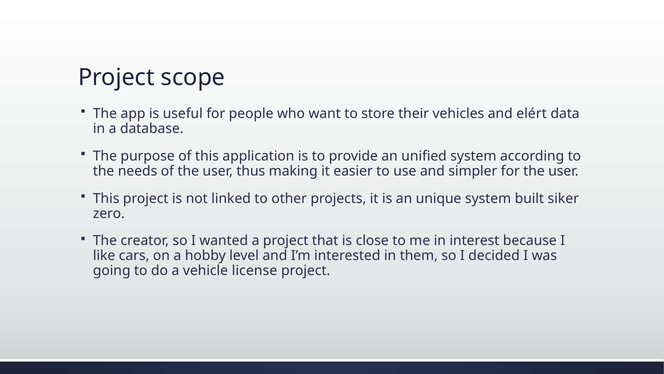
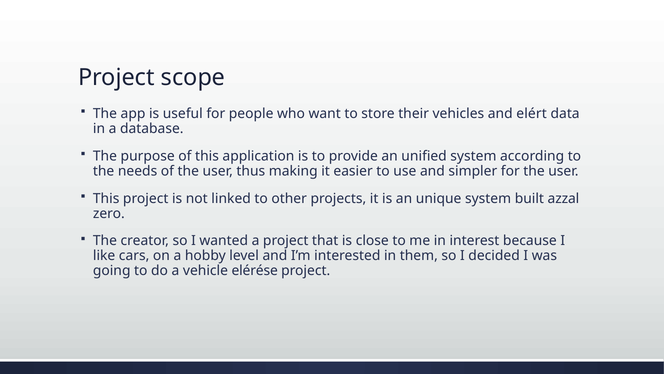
siker: siker -> azzal (563, 198)
license: license -> elérése (255, 271)
